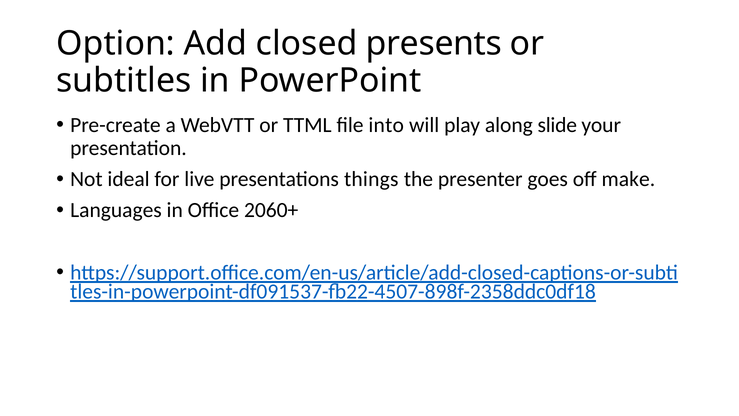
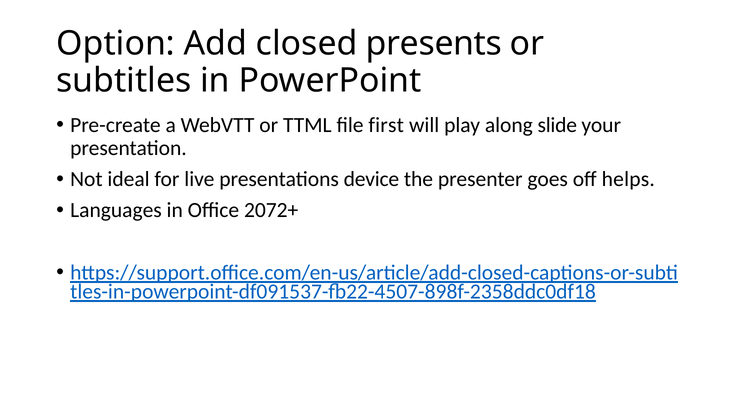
into: into -> first (386, 125)
things: things -> device (371, 179)
make: make -> helps (628, 179)
2060+: 2060+ -> 2072+ (271, 210)
